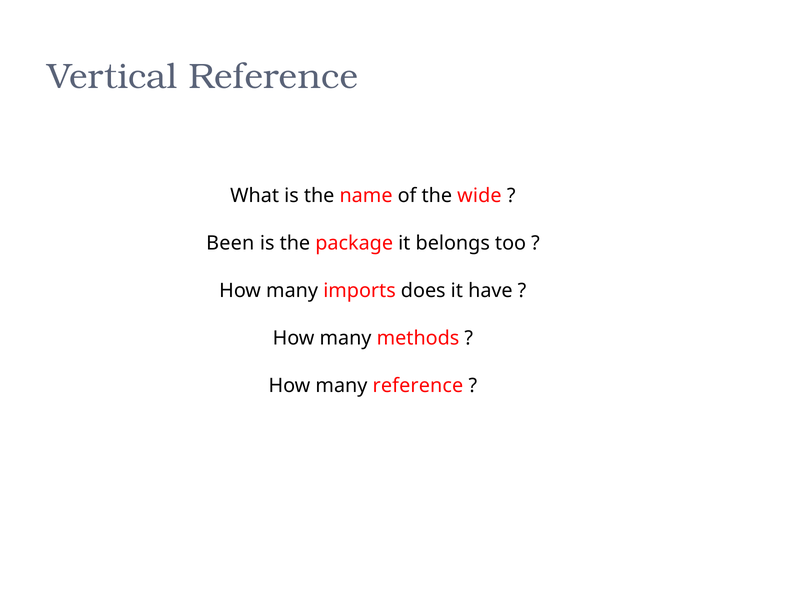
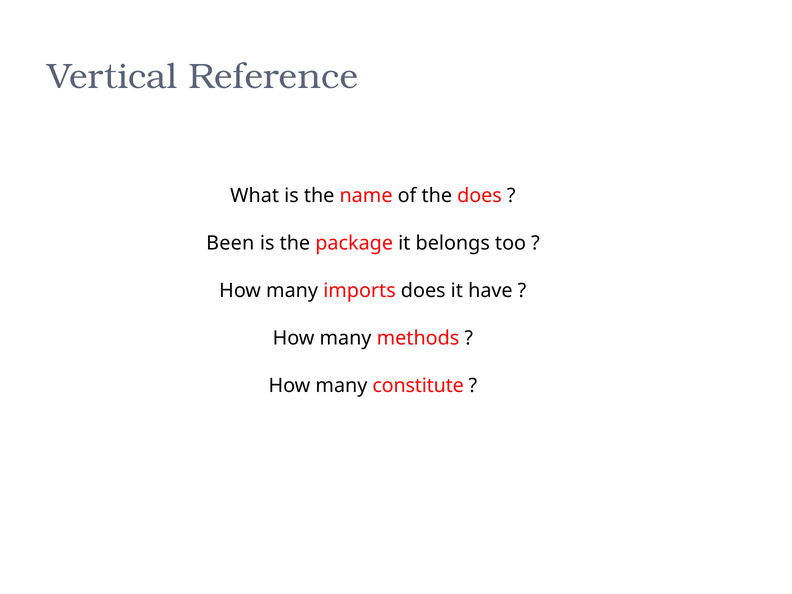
the wide: wide -> does (480, 196)
many reference: reference -> constitute (418, 386)
